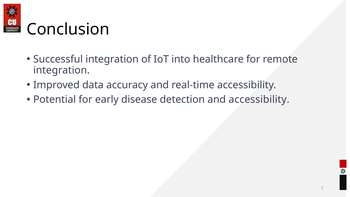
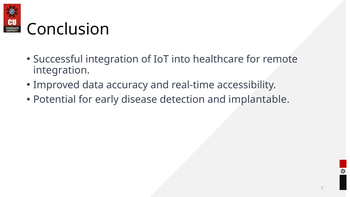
and accessibility: accessibility -> implantable (259, 100)
